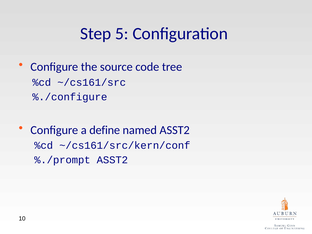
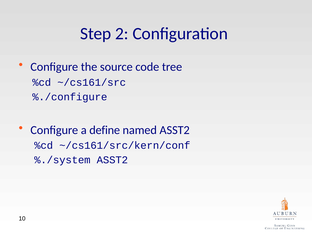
5: 5 -> 2 (122, 34)
%./prompt: %./prompt -> %./system (62, 160)
